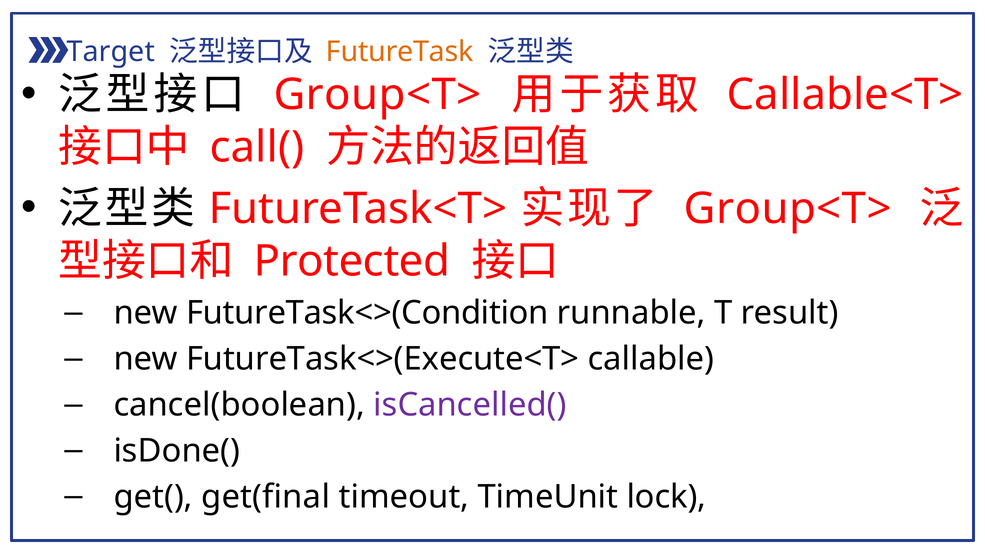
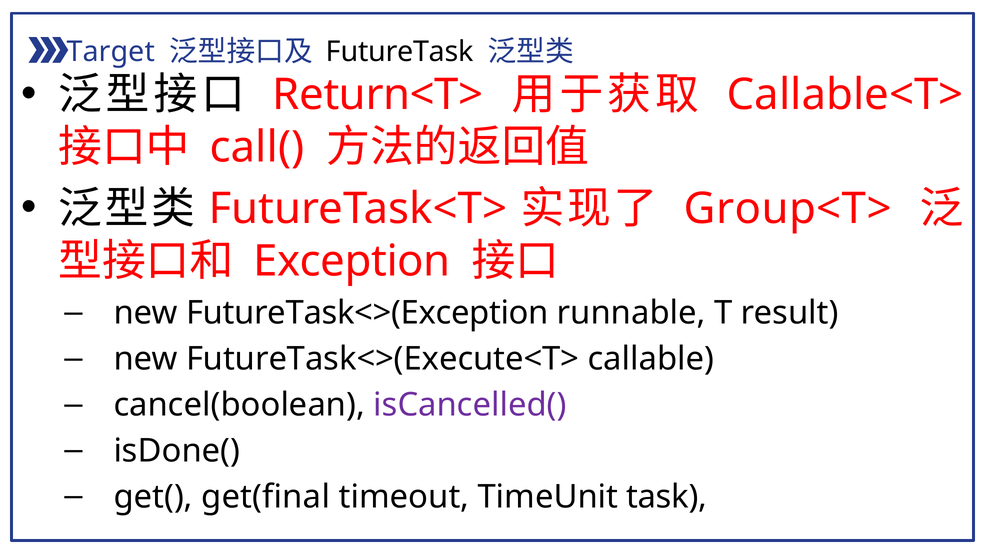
FutureTask colour: orange -> black (400, 52)
Group<T>: Group<T> -> Return<T> (378, 95)
Protected: Protected -> Exception (352, 261)
FutureTask<>(Condition: FutureTask<>(Condition -> FutureTask<>(Exception (367, 313)
lock: lock -> task (667, 497)
